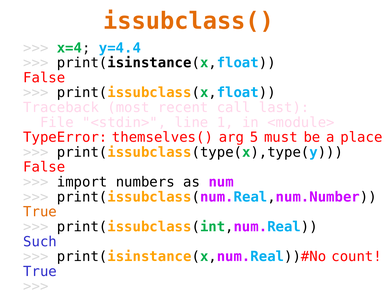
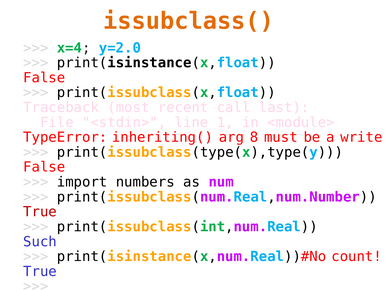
y=4.4: y=4.4 -> y=2.0 (120, 48)
themselves(: themselves( -> inheriting( (162, 137)
5: 5 -> 8 (254, 137)
place: place -> write (361, 137)
True colour: orange -> red (40, 212)
